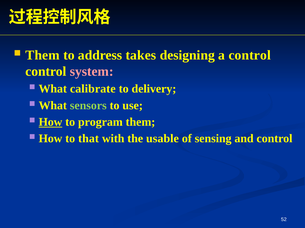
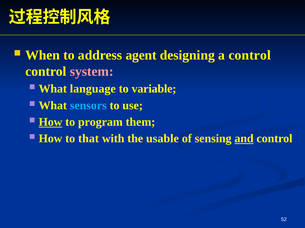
Them: Them -> When (43, 55)
takes: takes -> agent (141, 55)
calibrate: calibrate -> language (93, 89)
delivery: delivery -> variable (154, 89)
sensors colour: light green -> light blue (88, 106)
and underline: none -> present (244, 139)
